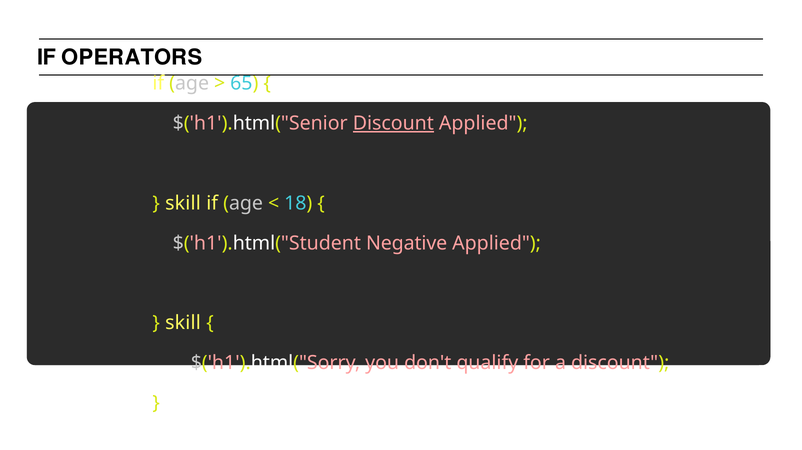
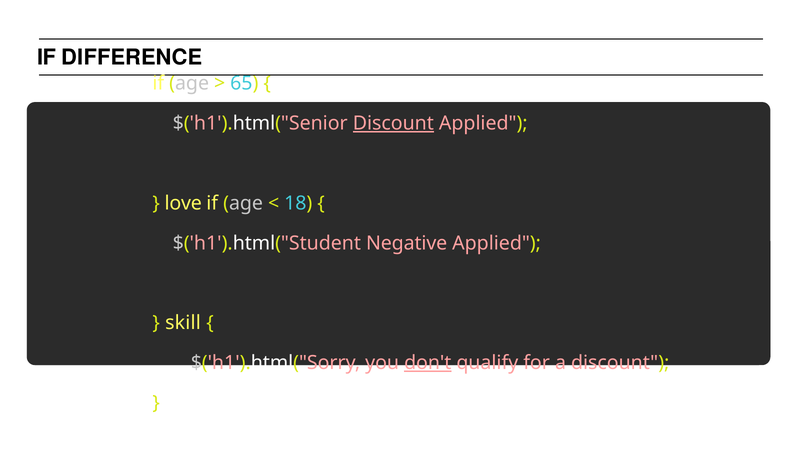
OPERATORS: OPERATORS -> DIFFERENCE (132, 58)
skill: skill -> love (183, 203)
don't underline: none -> present (428, 363)
